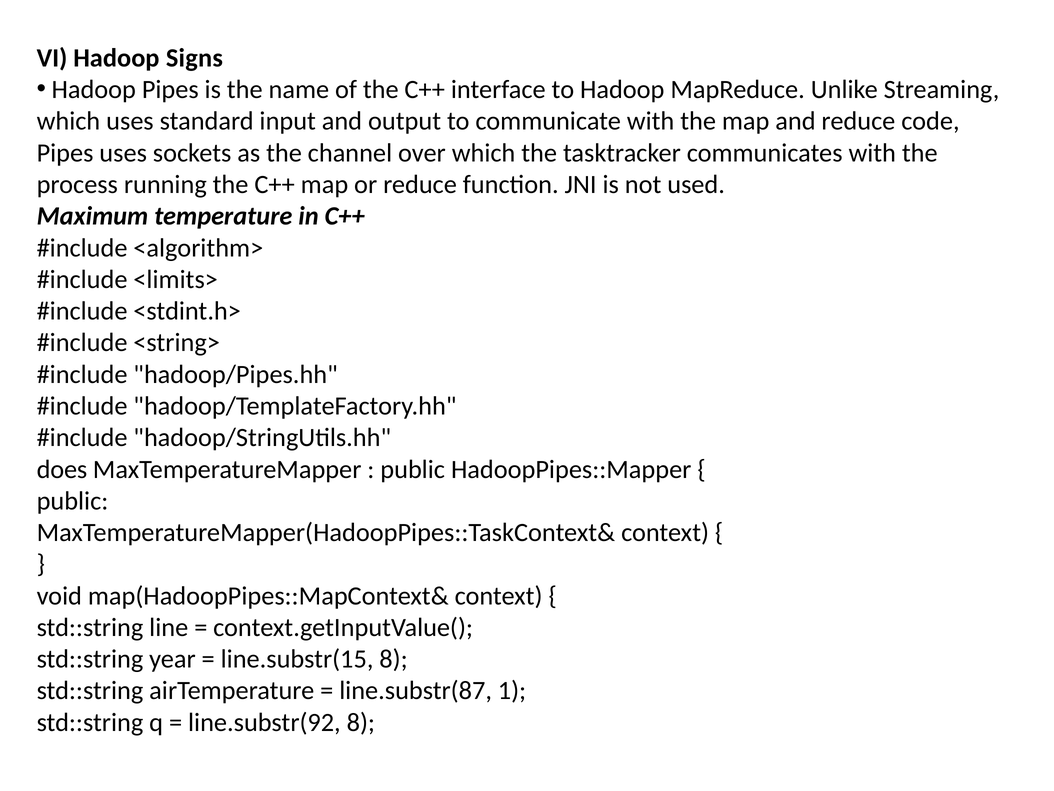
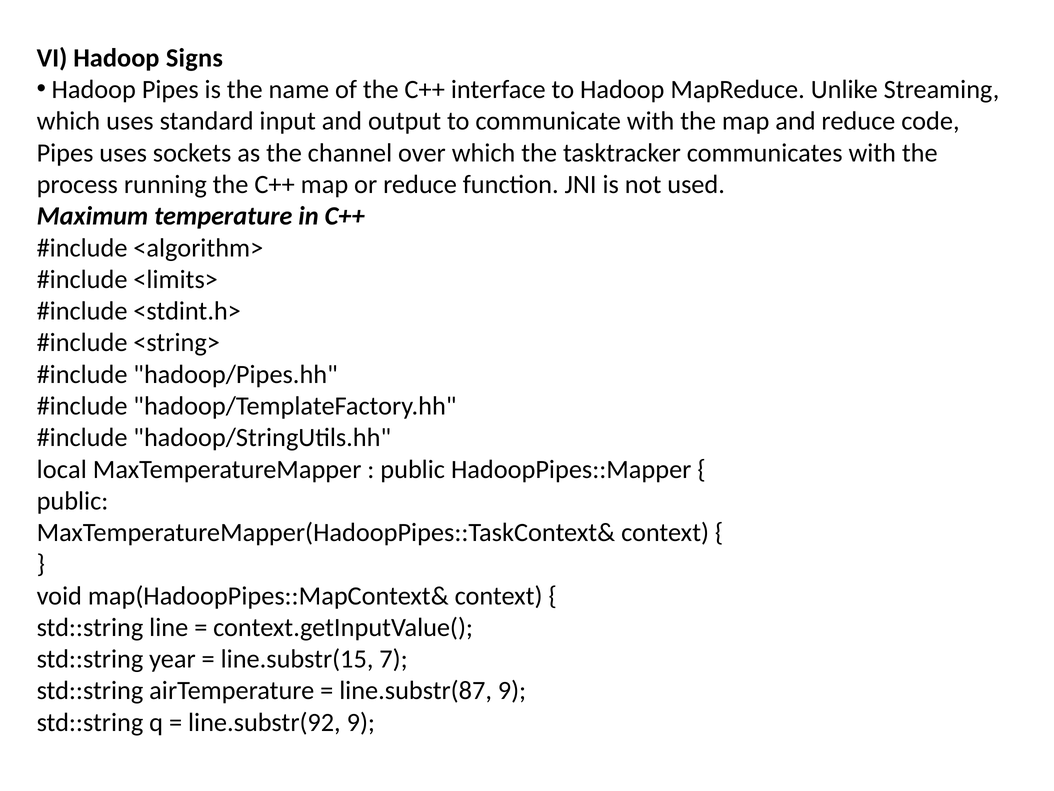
does: does -> local (62, 469)
line.substr(15 8: 8 -> 7 (394, 659)
line.substr(87 1: 1 -> 9 (512, 690)
line.substr(92 8: 8 -> 9 (361, 722)
